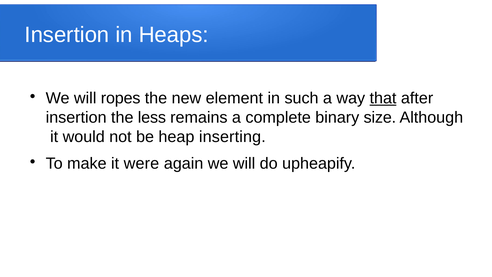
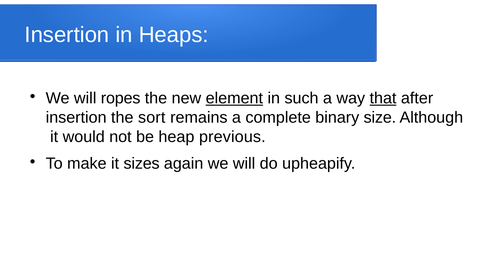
element underline: none -> present (234, 98)
less: less -> sort (152, 117)
inserting: inserting -> previous (232, 137)
were: were -> sizes (142, 163)
